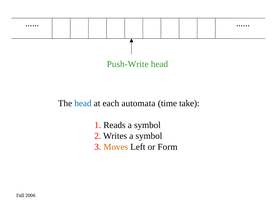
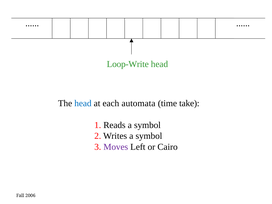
Push-Write: Push-Write -> Loop-Write (128, 64)
Moves colour: orange -> purple (116, 147)
Form: Form -> Cairo (168, 147)
